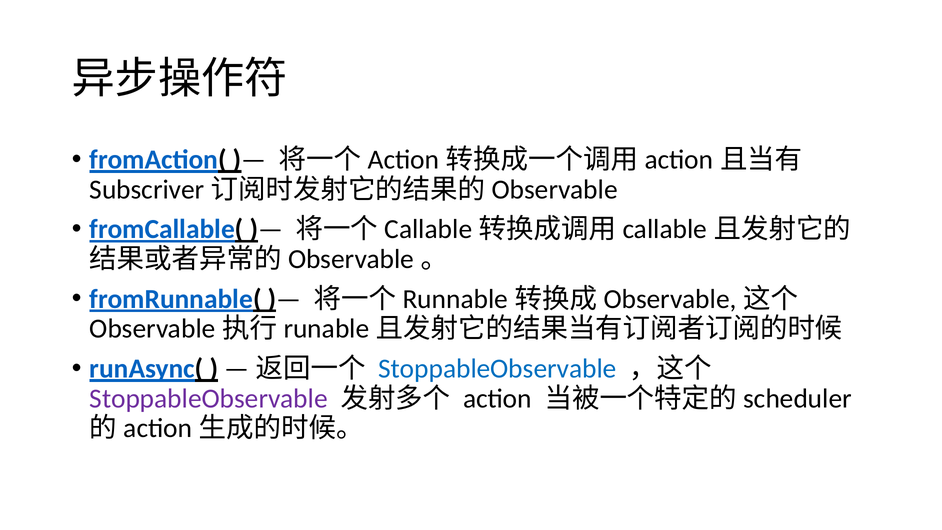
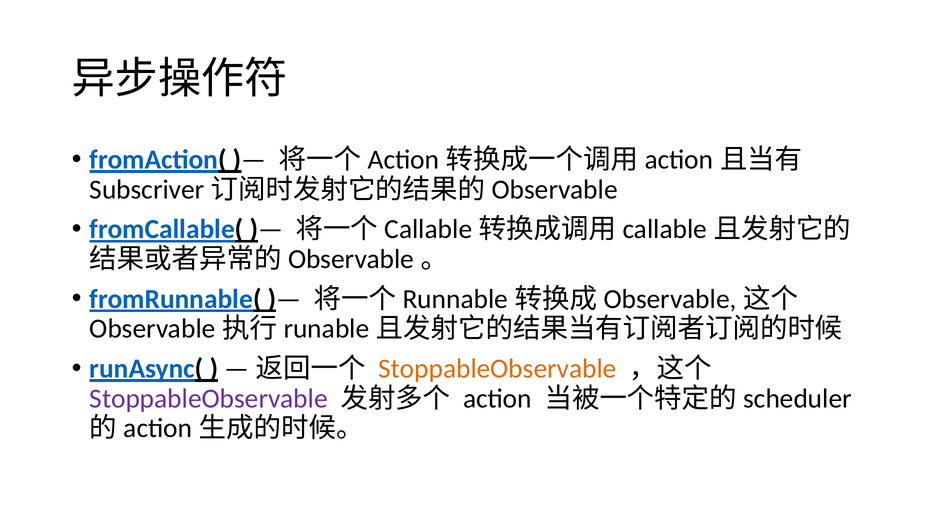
StoppableObservable colour: blue -> orange (497, 369)
